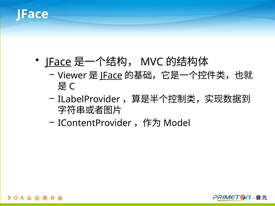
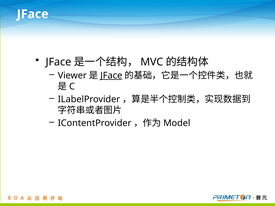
JFace underline: present -> none (59, 62)
